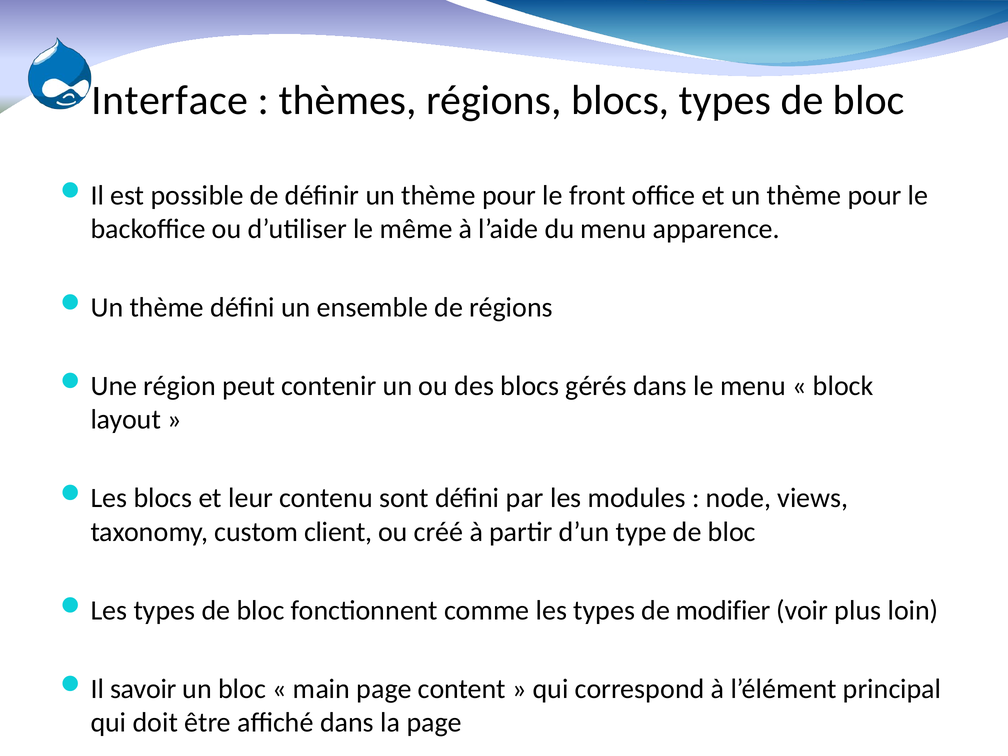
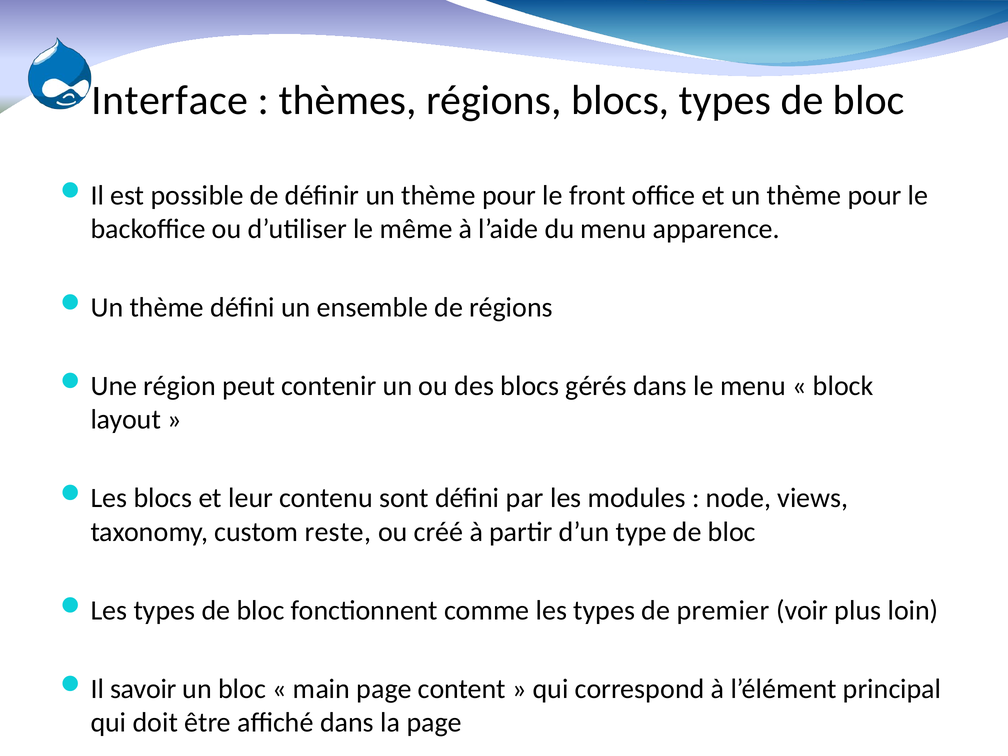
client: client -> reste (338, 532)
modifier: modifier -> premier (723, 610)
